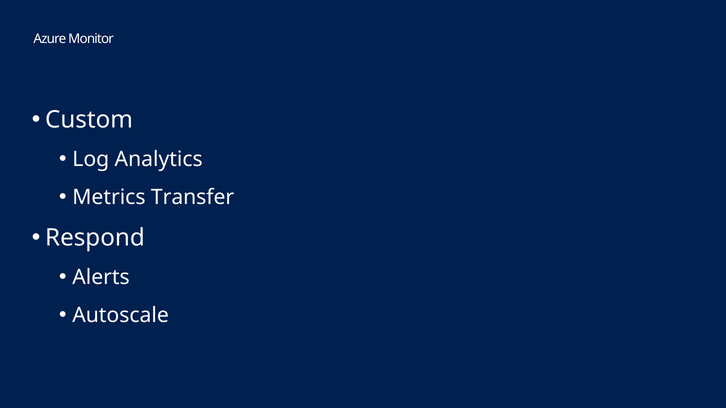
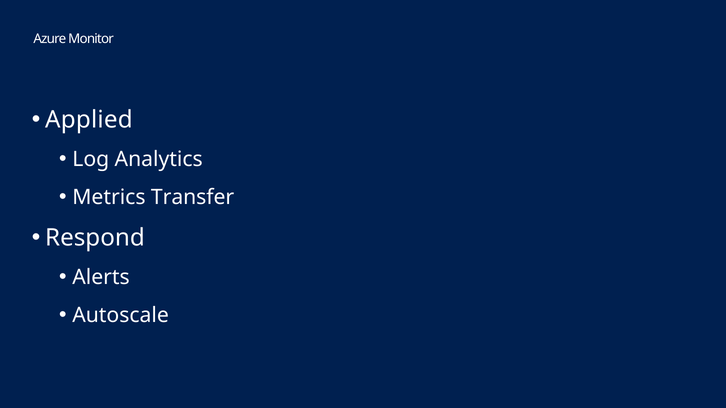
Custom: Custom -> Applied (89, 120)
